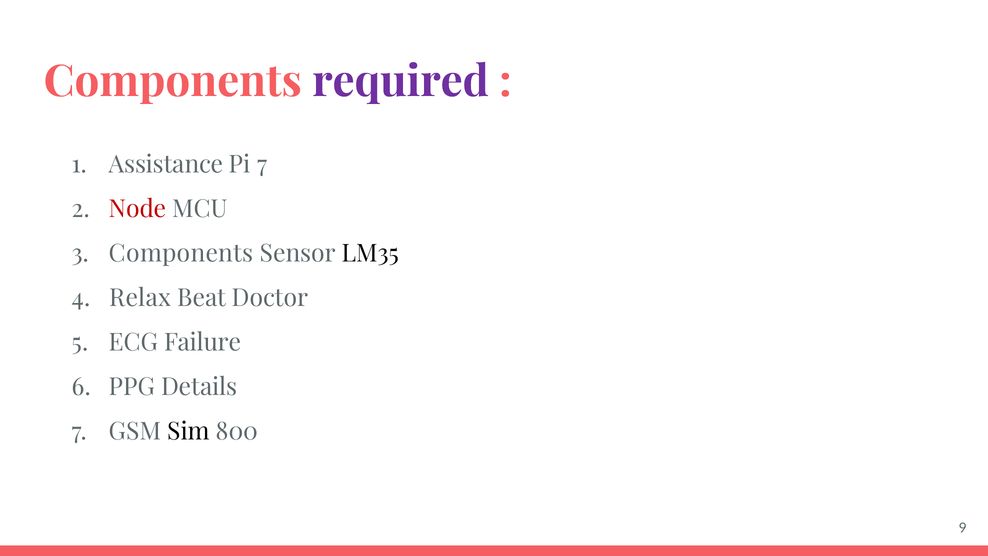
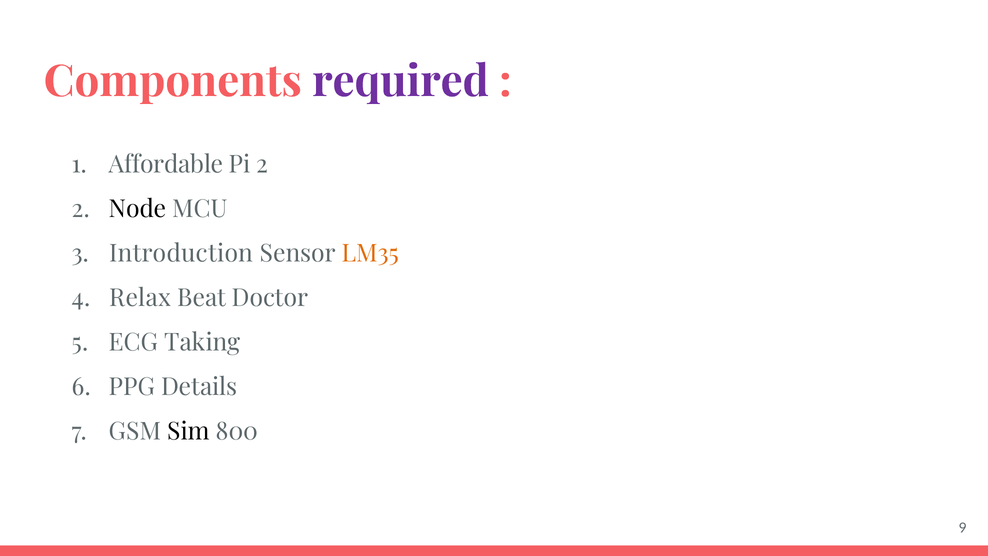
Assistance: Assistance -> Affordable (166, 165)
Pi 7: 7 -> 2 (262, 165)
Node colour: red -> black (138, 209)
3 Components: Components -> Introduction (181, 253)
LM35 colour: black -> orange (370, 253)
Failure: Failure -> Taking (202, 342)
